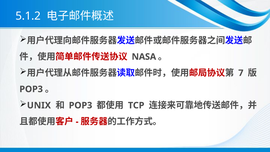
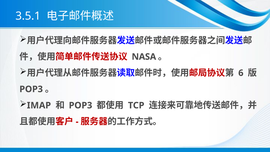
5.1.2: 5.1.2 -> 3.5.1 (28, 16)
7: 7 -> 6 (241, 73)
UNIX: UNIX -> IMAP (39, 105)
